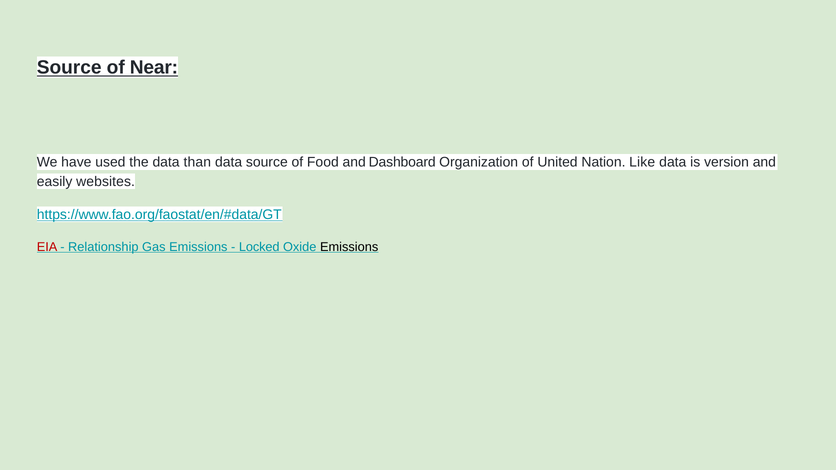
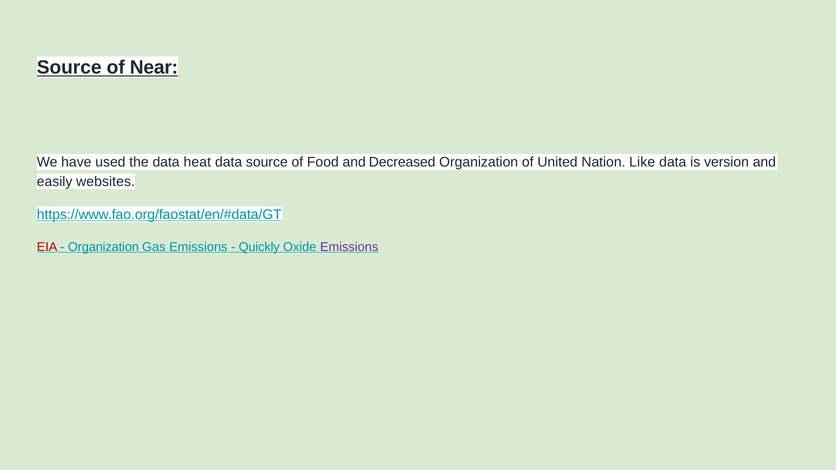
than: than -> heat (197, 162)
Dashboard: Dashboard -> Decreased (402, 162)
Relationship: Relationship -> Organization (103, 247)
Locked: Locked -> Quickly (259, 247)
Emissions colour: black -> purple (349, 247)
